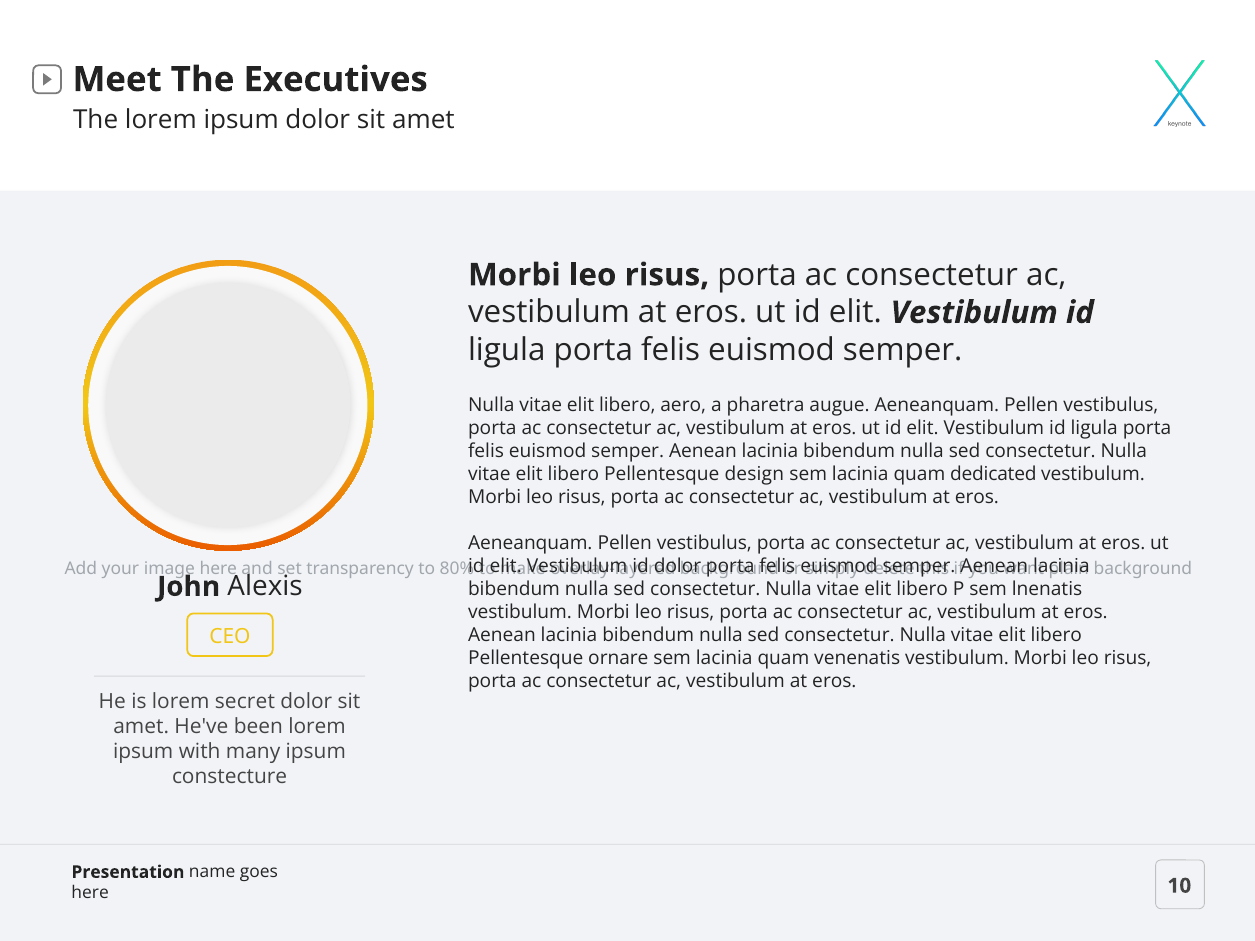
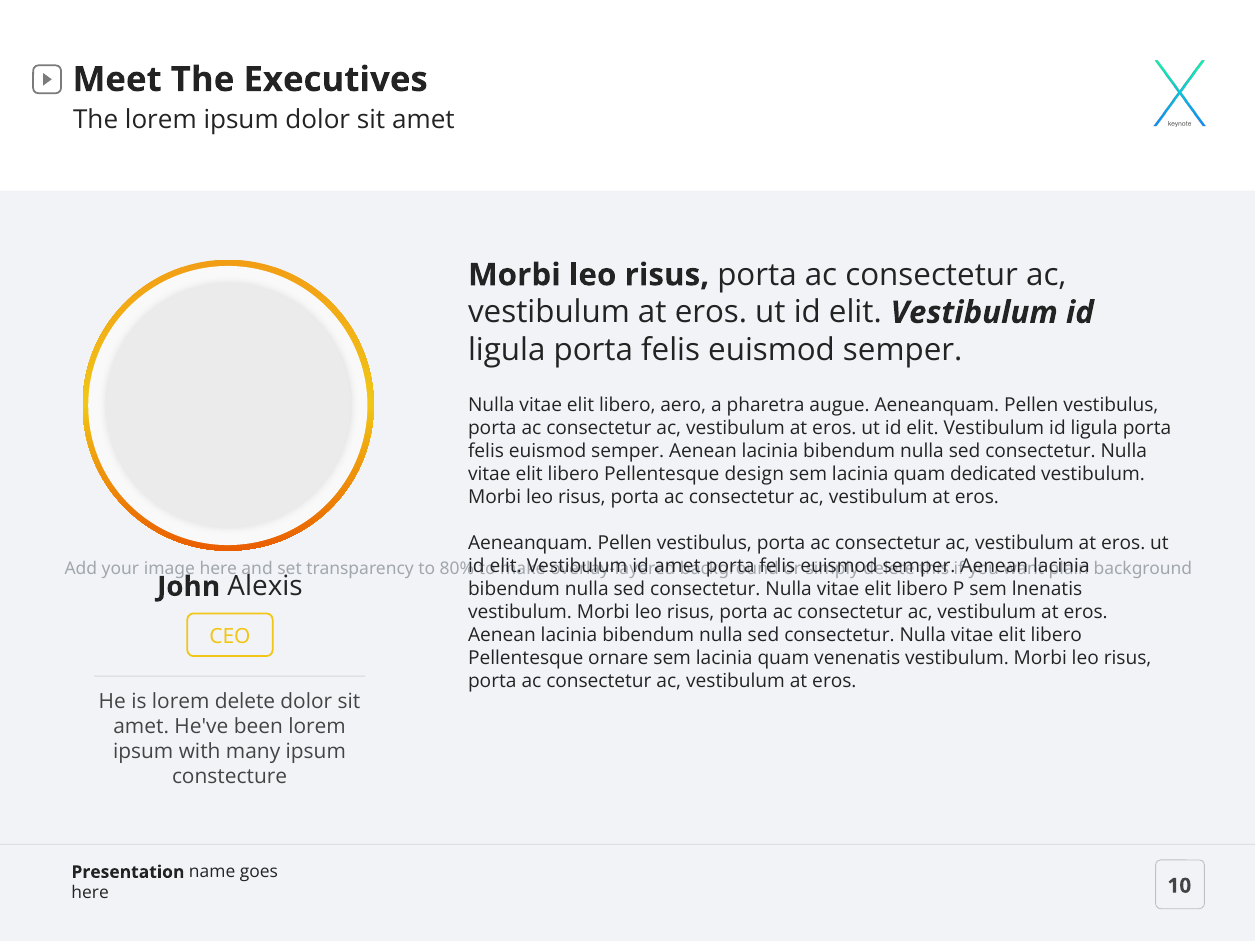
dolor: dolor -> amet (677, 566)
lorem secret: secret -> delete (245, 702)
